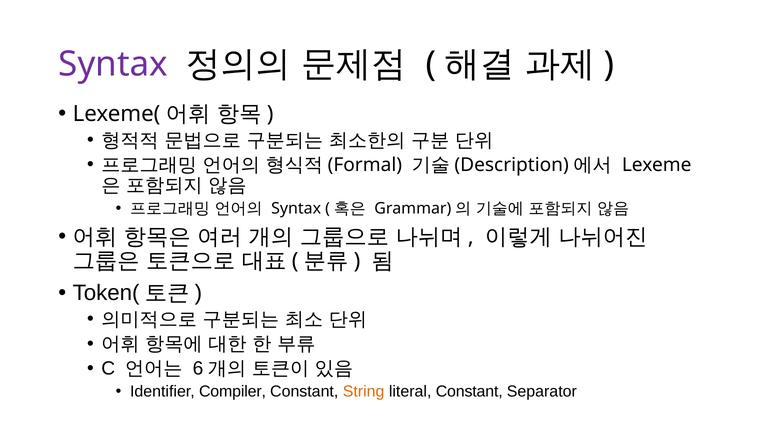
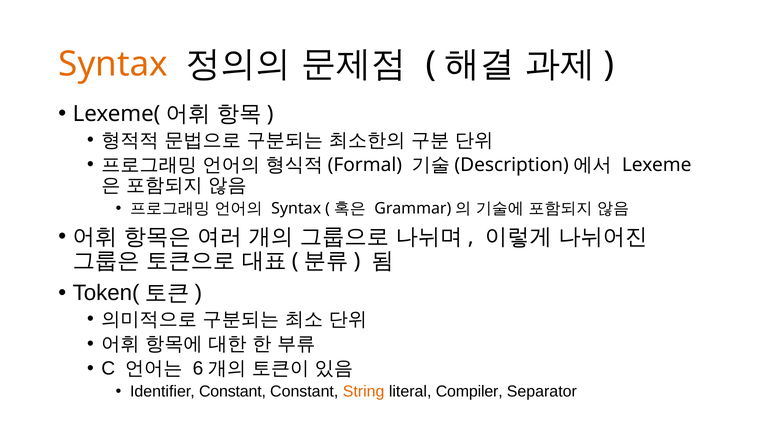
Syntax colour: purple -> orange (113, 64)
Identifier Compiler: Compiler -> Constant (232, 392)
literal Constant: Constant -> Compiler (469, 392)
